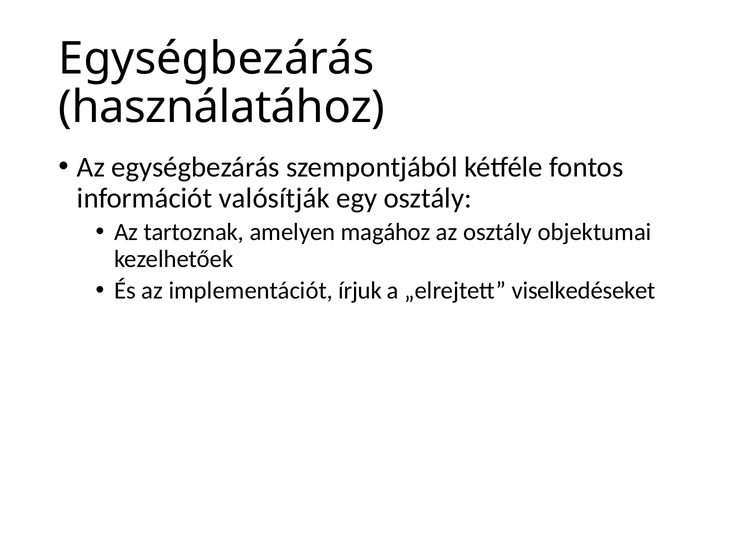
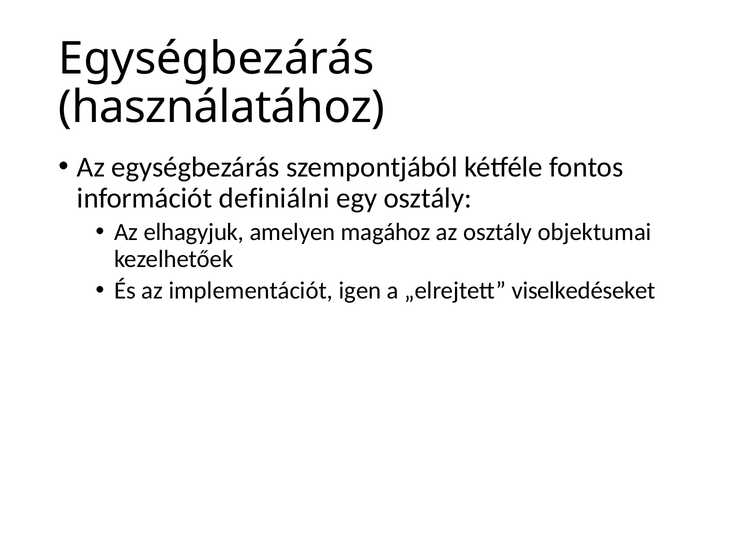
valósítják: valósítják -> definiálni (274, 198)
tartoznak: tartoznak -> elhagyjuk (194, 232)
írjuk: írjuk -> igen (360, 291)
